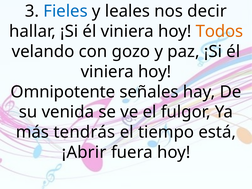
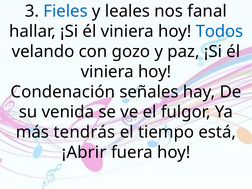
decir: decir -> fanal (207, 11)
Todos colour: orange -> blue (219, 31)
Omnipotente: Omnipotente -> Condenación (63, 92)
